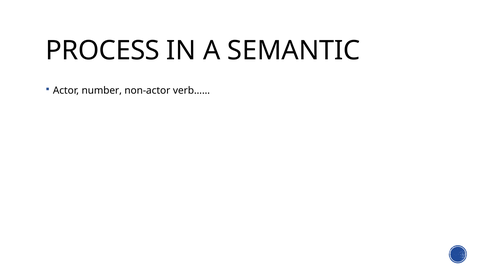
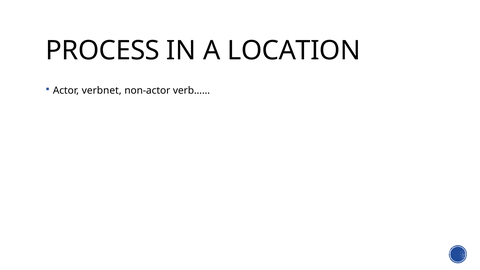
SEMANTIC: SEMANTIC -> LOCATION (294, 51)
number: number -> verbnet (102, 91)
